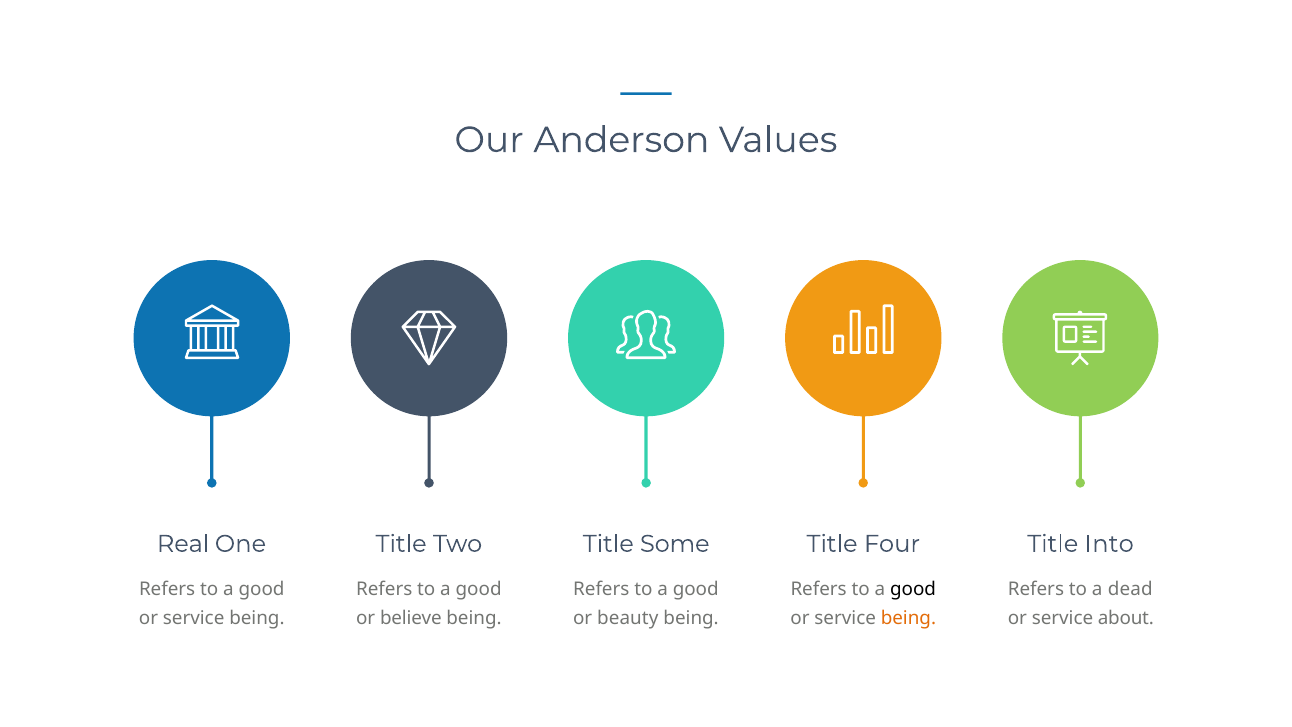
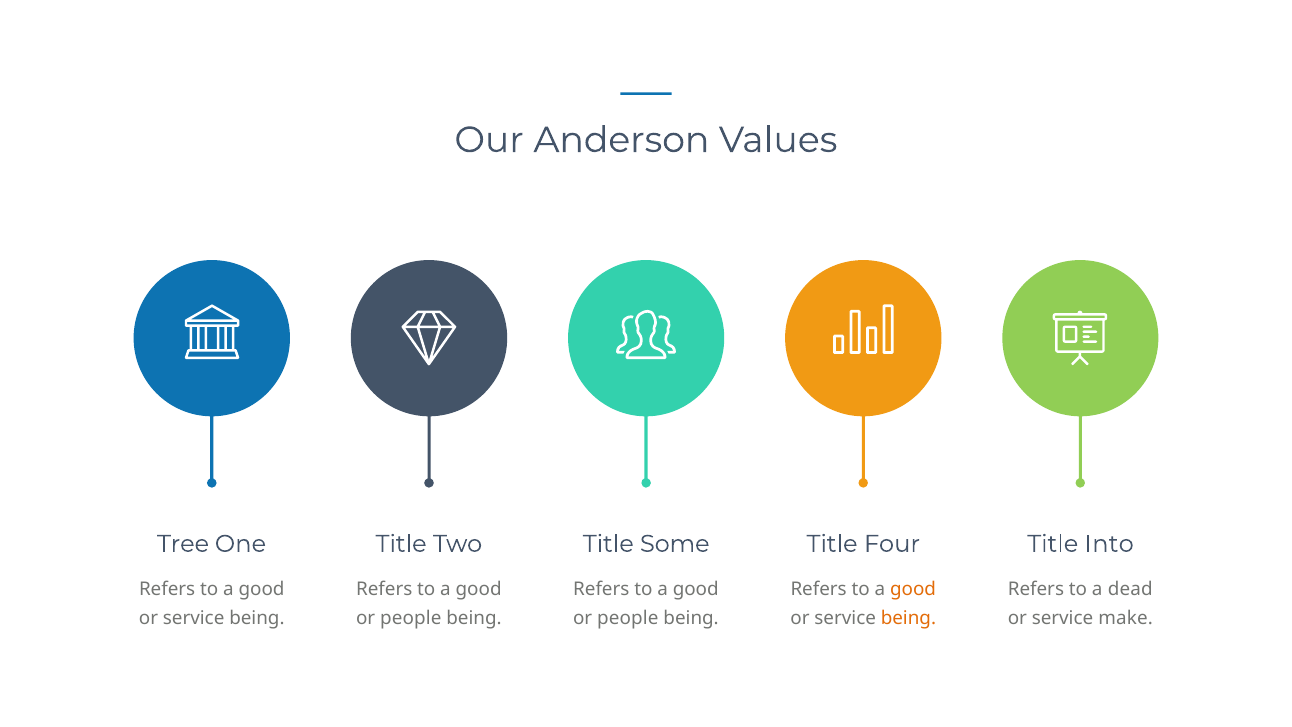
Real: Real -> Tree (183, 544)
good colour: black -> orange (913, 589)
believe: believe -> people (411, 618)
beauty: beauty -> people (628, 618)
about: about -> make (1126, 618)
